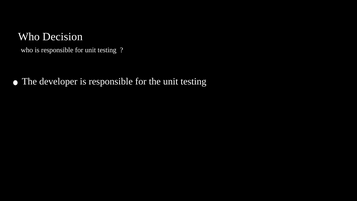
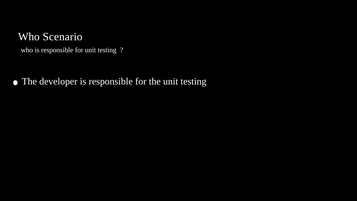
Decision: Decision -> Scenario (63, 37)
